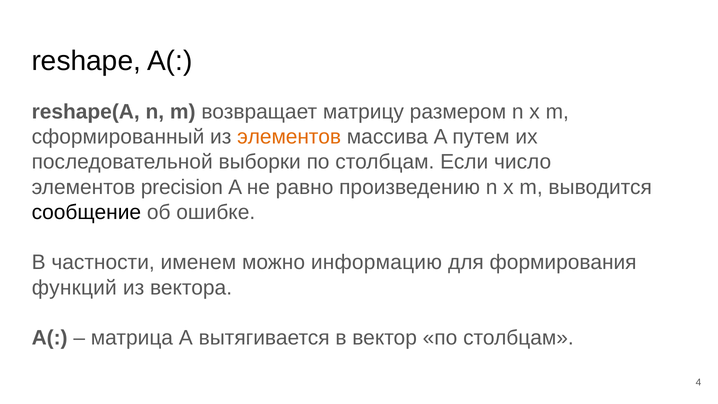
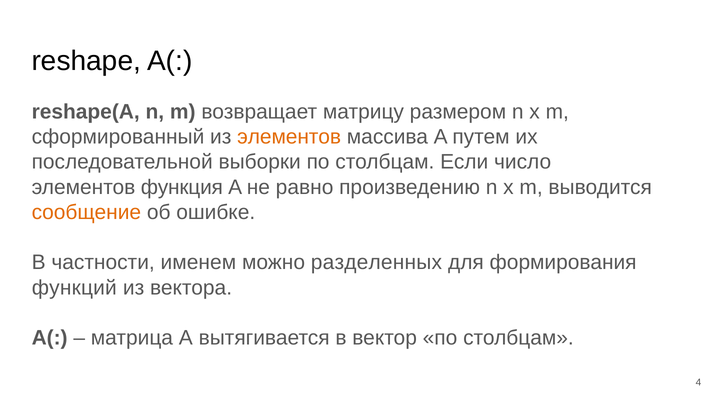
precision: precision -> функция (182, 187)
сообщение colour: black -> orange (86, 212)
информацию: информацию -> разделенных (376, 262)
